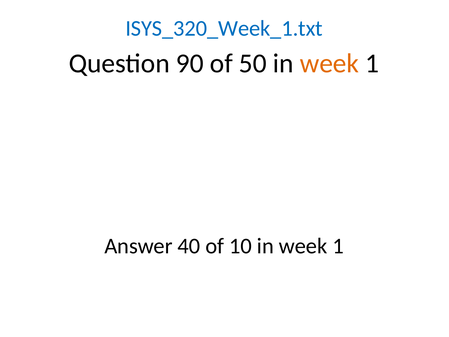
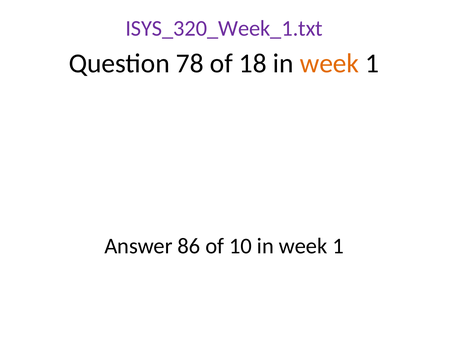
ISYS_320_Week_1.txt colour: blue -> purple (224, 28)
90: 90 -> 78 (190, 63)
50: 50 -> 18 (253, 63)
40: 40 -> 86 (189, 246)
